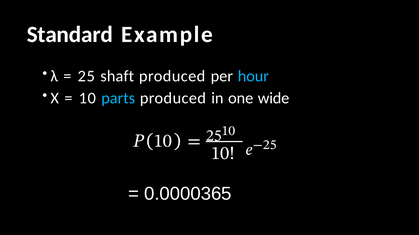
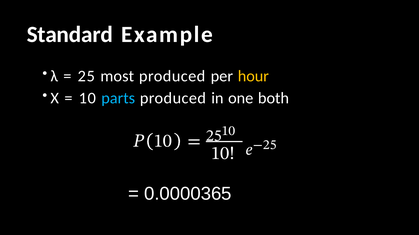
shaft: shaft -> most (117, 76)
hour colour: light blue -> yellow (253, 76)
wide: wide -> both (273, 98)
